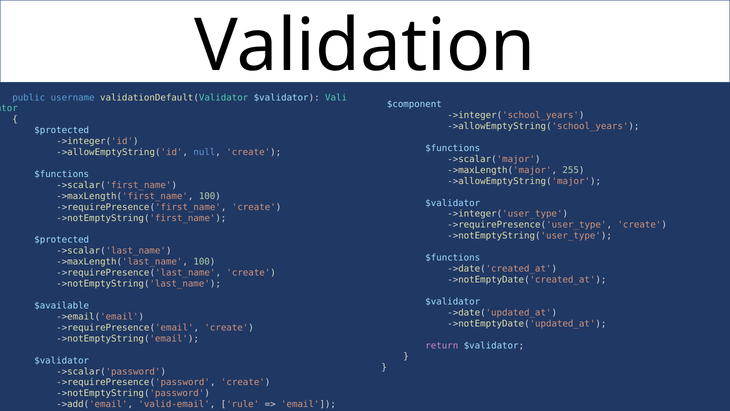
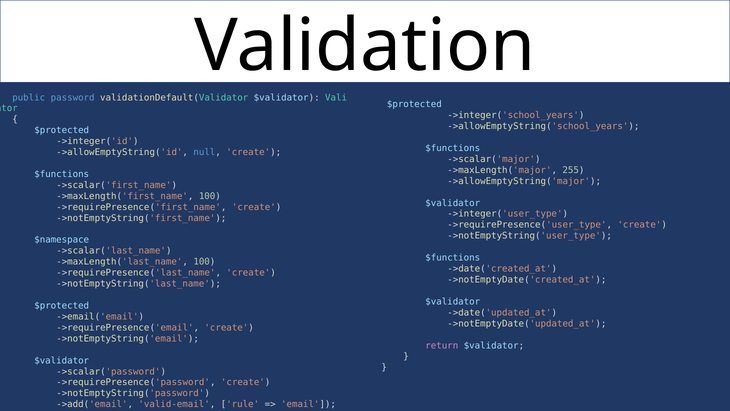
username: username -> password (73, 97)
$component: $component -> $protected (414, 104)
$protected: $protected -> $namespace (62, 240)
$available: $available -> $protected (62, 305)
